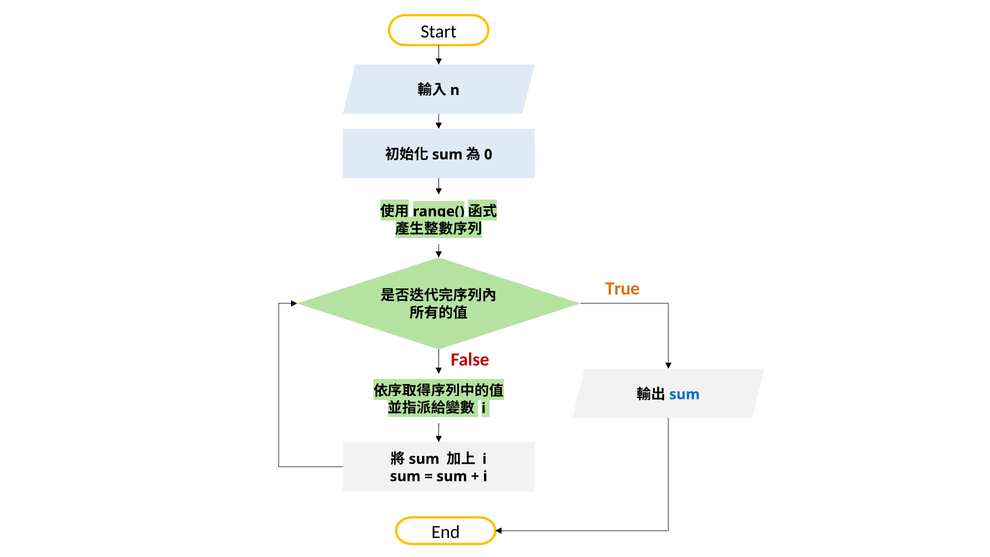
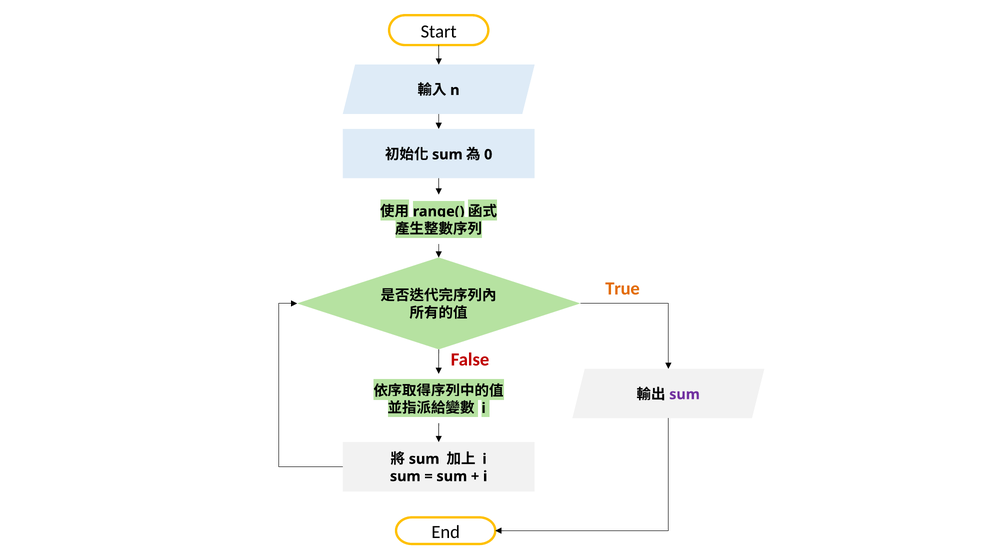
sum colour: blue -> purple (685, 394)
